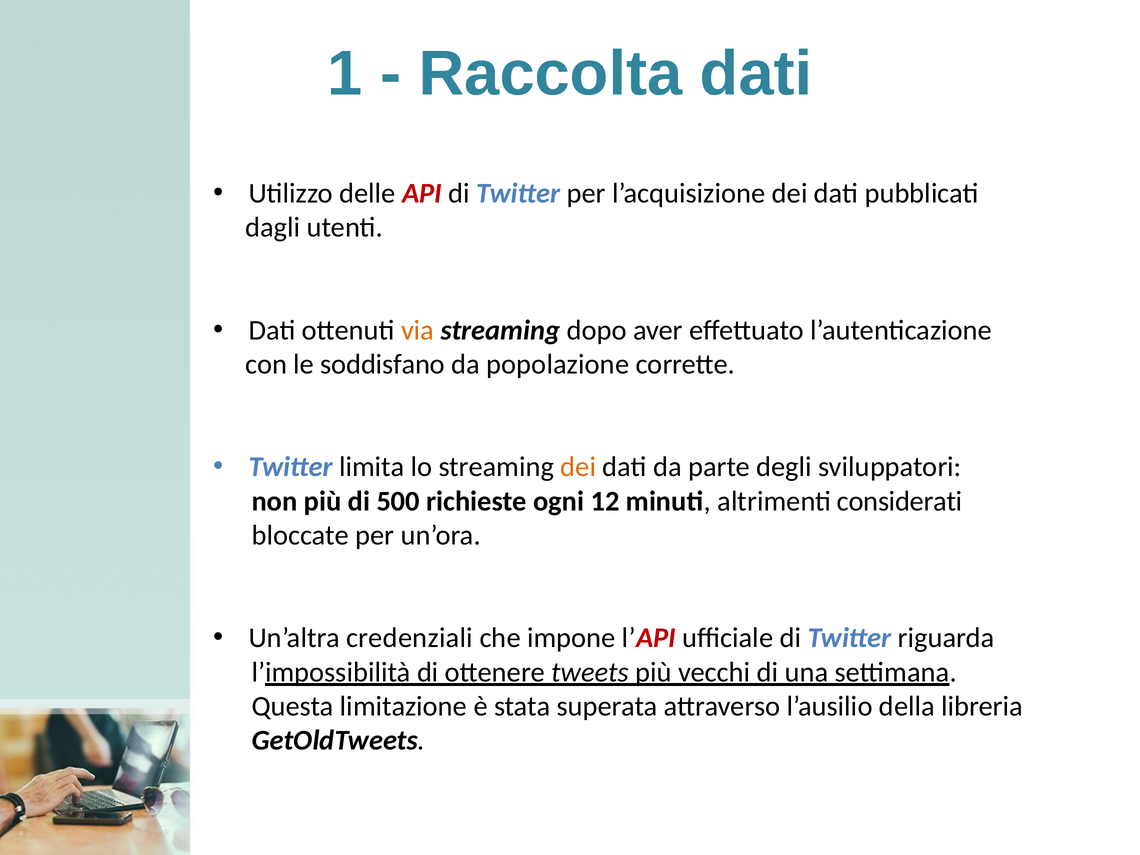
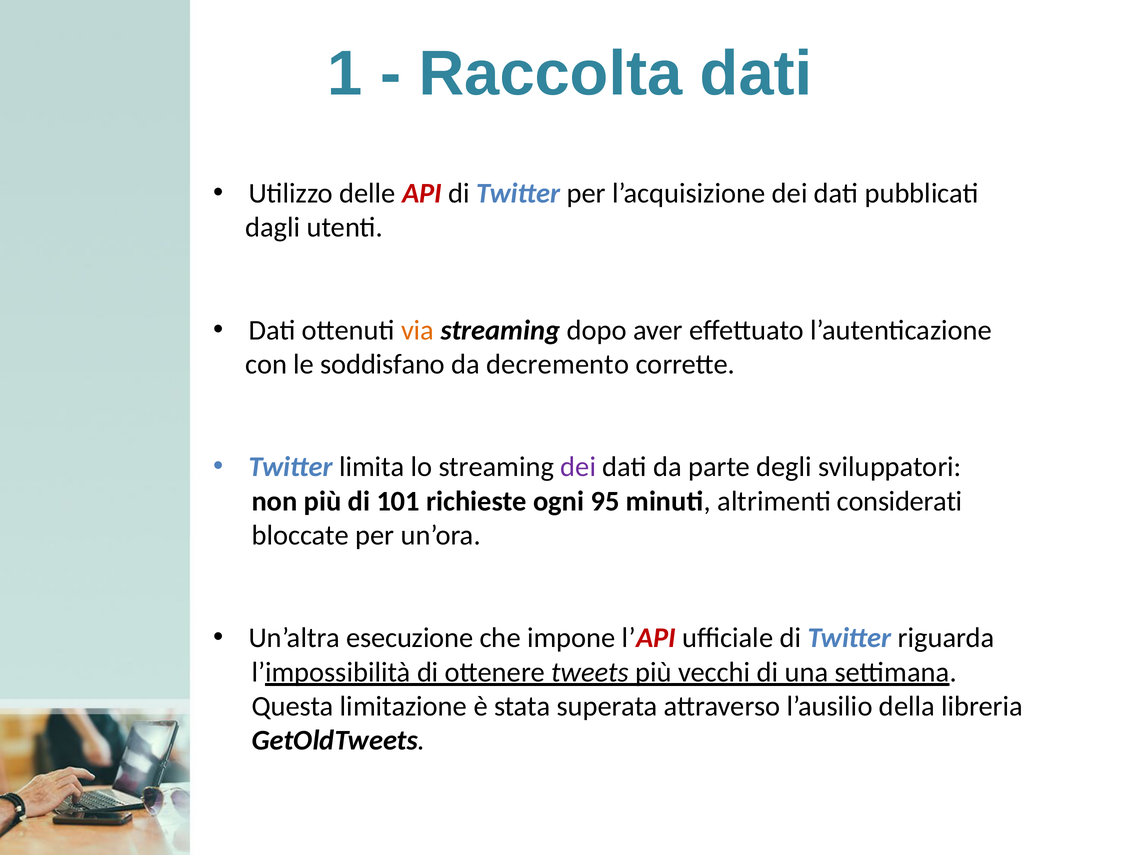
popolazione: popolazione -> decremento (558, 364)
dei colour: orange -> purple (578, 467)
500: 500 -> 101 (398, 501)
12: 12 -> 95 (605, 501)
credenziali: credenziali -> esecuzione (410, 638)
